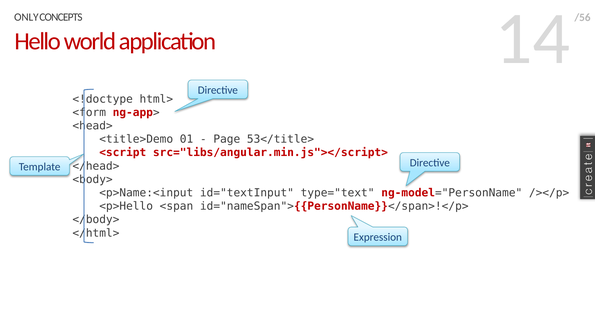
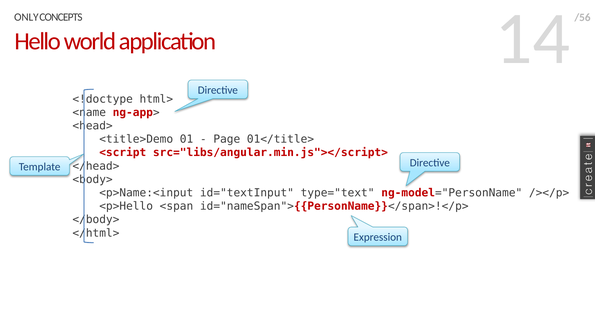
<form: <form -> <name (89, 112)
53</title>: 53</title> -> 01</title> (280, 139)
